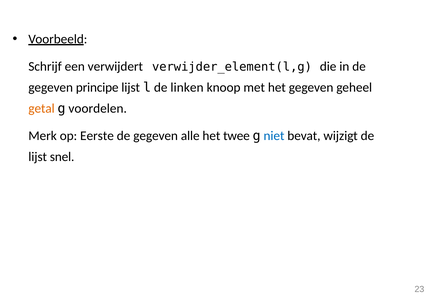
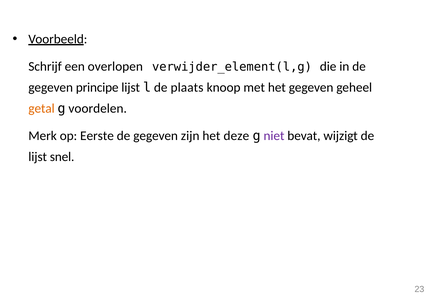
verwijdert: verwijdert -> overlopen (115, 67)
linken: linken -> plaats (187, 87)
alle: alle -> zijn (190, 136)
twee: twee -> deze (236, 136)
niet colour: blue -> purple (274, 136)
